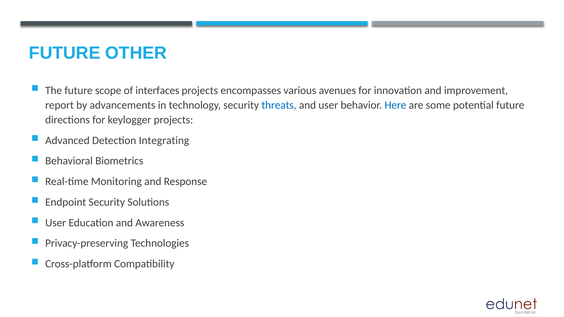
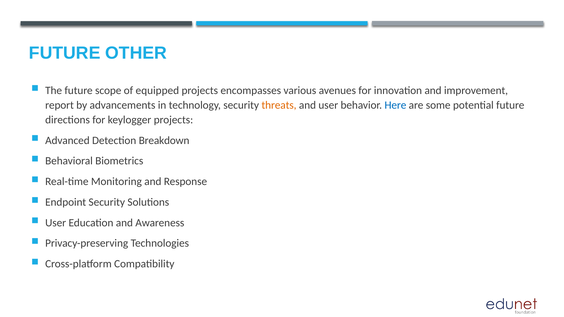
interfaces: interfaces -> equipped (157, 90)
threats colour: blue -> orange (279, 105)
Integrating: Integrating -> Breakdown (164, 140)
